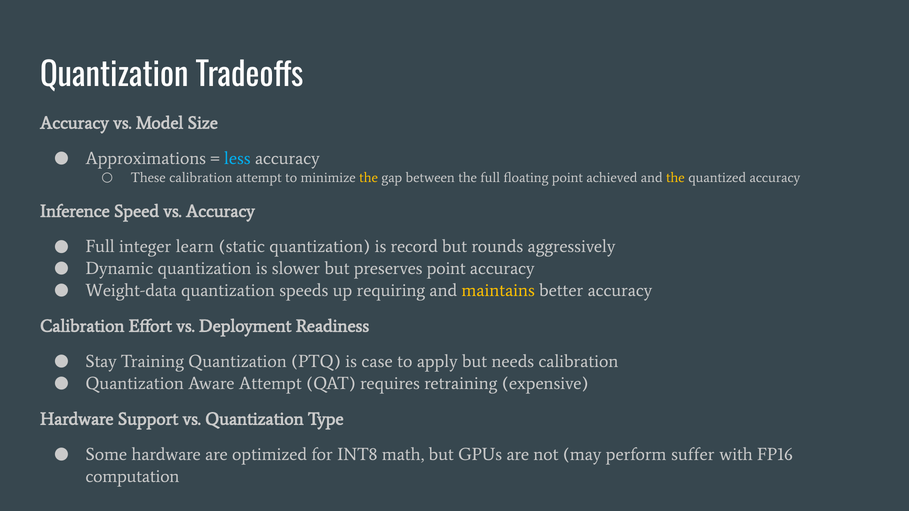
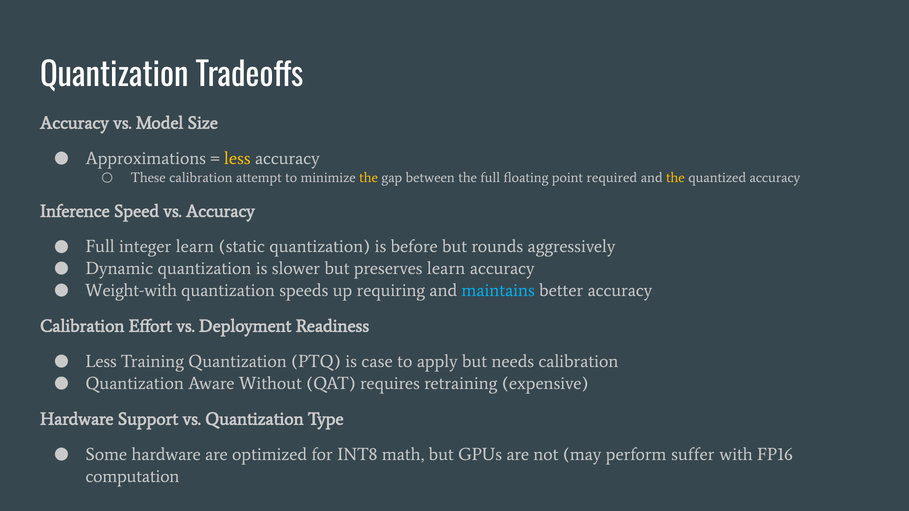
less colour: light blue -> yellow (237, 158)
achieved: achieved -> required (612, 178)
record: record -> before (414, 247)
preserves point: point -> learn (446, 269)
Weight-data: Weight-data -> Weight-with (131, 291)
maintains colour: yellow -> light blue (498, 291)
Stay: Stay -> Less (101, 362)
Aware Attempt: Attempt -> Without (270, 384)
